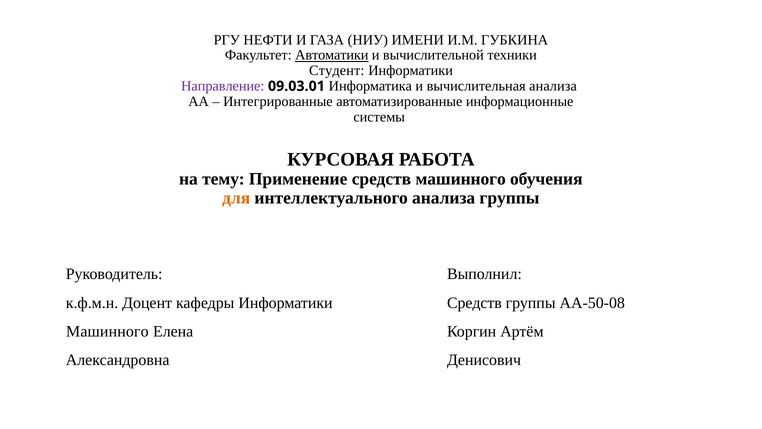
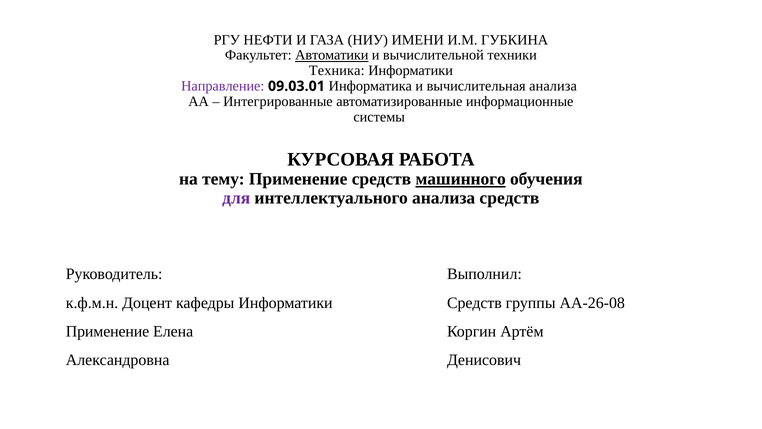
Студент: Студент -> Техника (337, 71)
машинного underline: none -> present (461, 179)
для colour: orange -> purple (236, 198)
анализа группы: группы -> средств (509, 198)
АА-50-08: АА-50-08 -> АА-26-08 (592, 303)
Машинного: Машинного -> Применение (108, 331)
